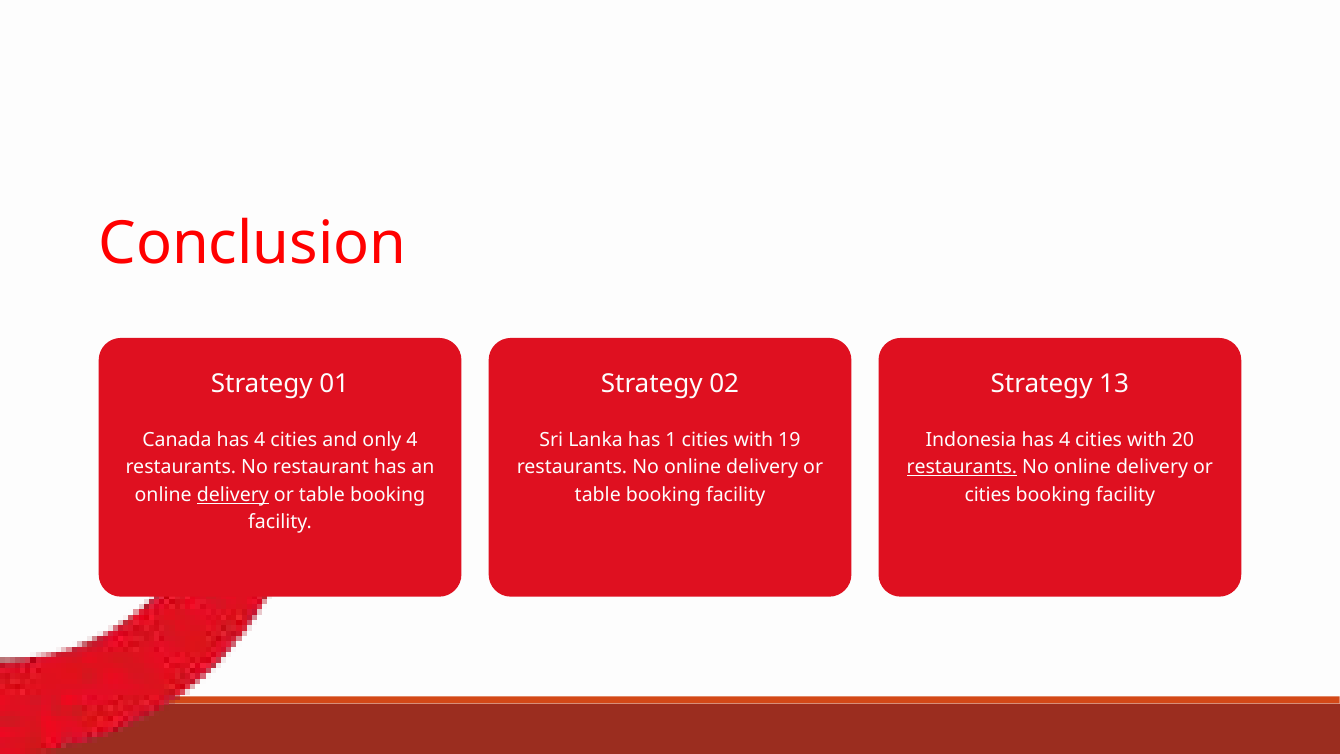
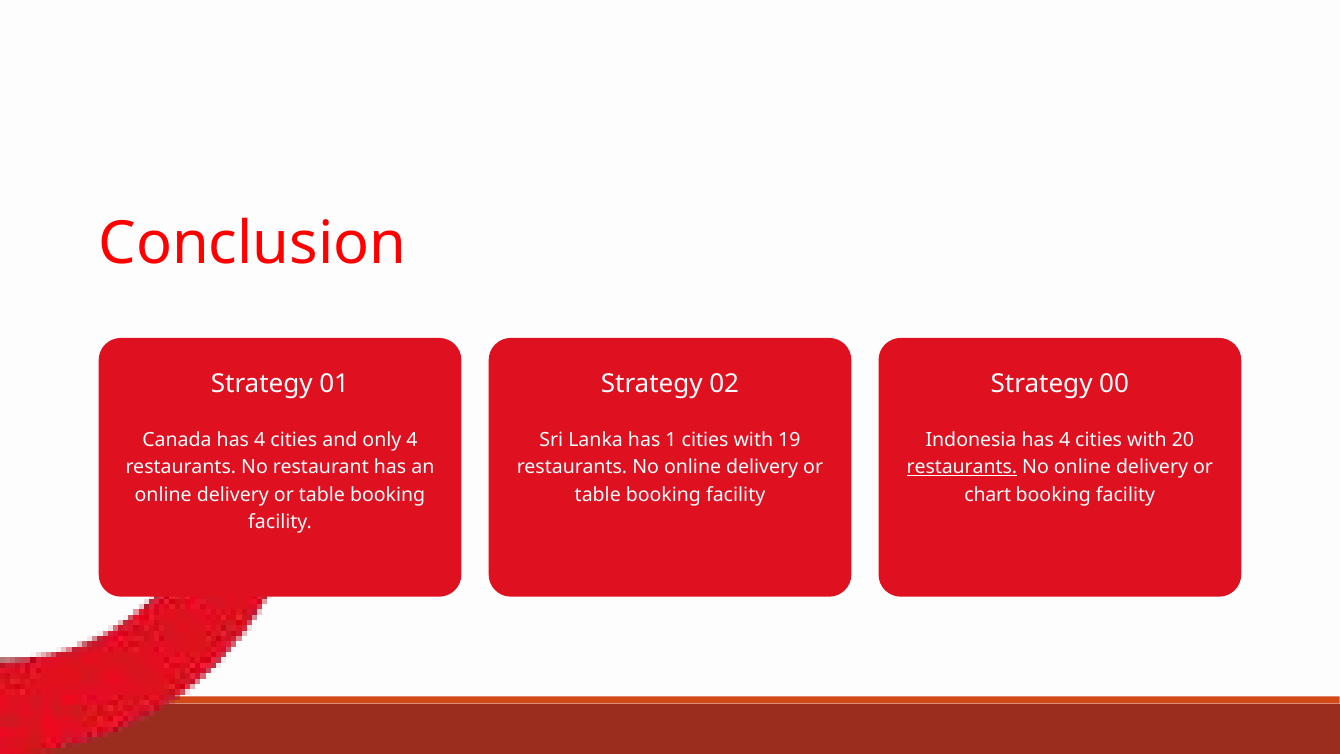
13: 13 -> 00 (1114, 384)
delivery underline: present -> none (233, 495)
cities: cities -> chart (988, 495)
